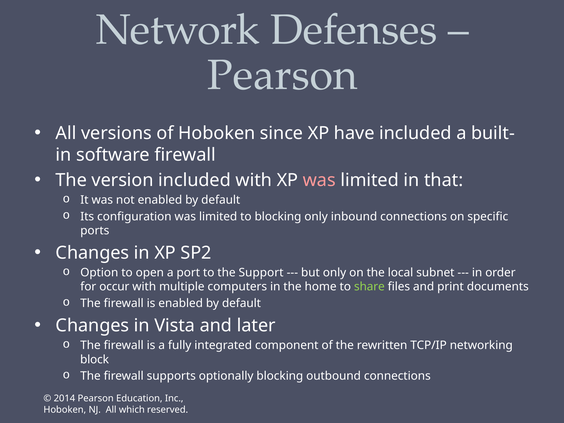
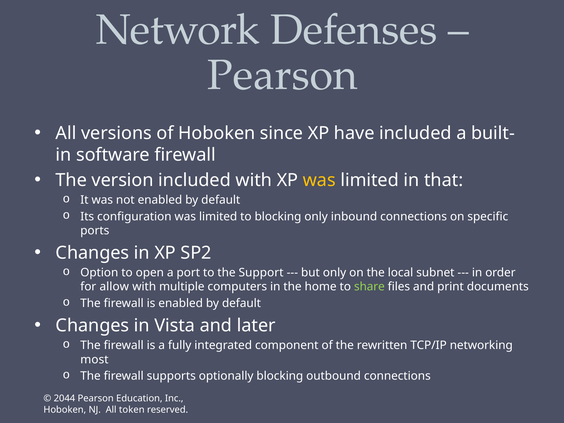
was colour: pink -> yellow (319, 180)
occur: occur -> allow (114, 287)
block: block -> most (94, 359)
2014: 2014 -> 2044 (64, 398)
which: which -> token (132, 410)
